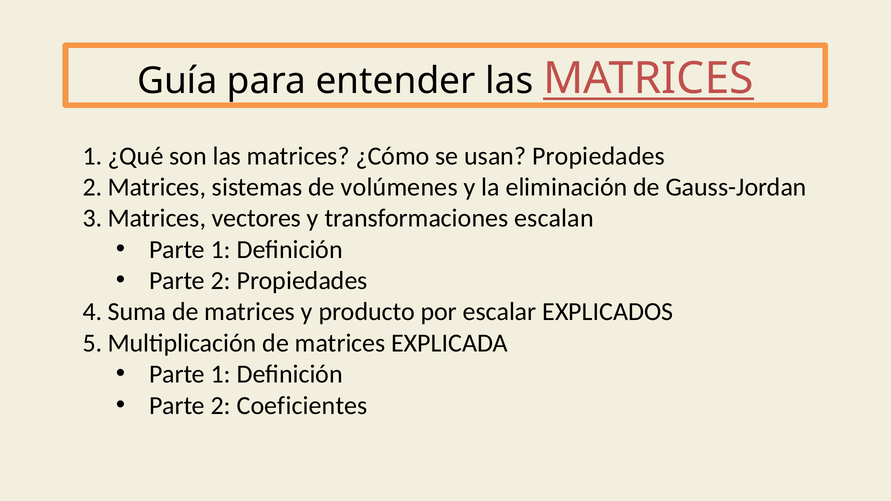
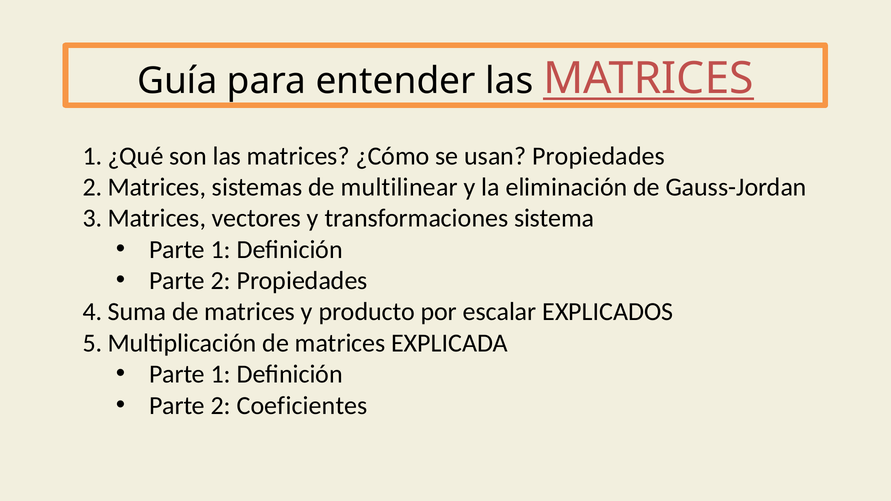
volúmenes: volúmenes -> multilinear (399, 187)
escalan: escalan -> sistema (554, 218)
